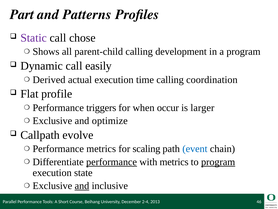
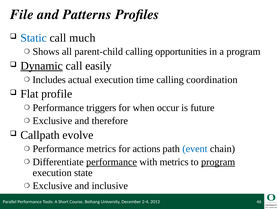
Part: Part -> File (22, 14)
Static colour: purple -> blue (34, 38)
chose: chose -> much (82, 38)
development: development -> opportunities (181, 52)
Dynamic underline: none -> present (42, 66)
Derived: Derived -> Includes (49, 80)
larger: larger -> future (202, 108)
optimize: optimize -> therefore (110, 121)
scaling: scaling -> actions (146, 149)
and underline: present -> none (82, 185)
